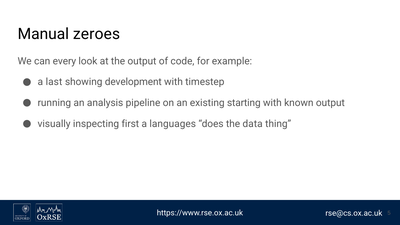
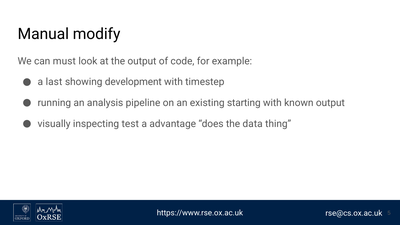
zeroes: zeroes -> modify (97, 34)
every: every -> must (64, 61)
first: first -> test (130, 124)
languages: languages -> advantage (173, 124)
